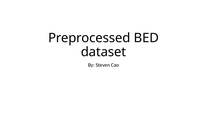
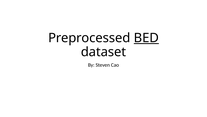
BED underline: none -> present (146, 38)
